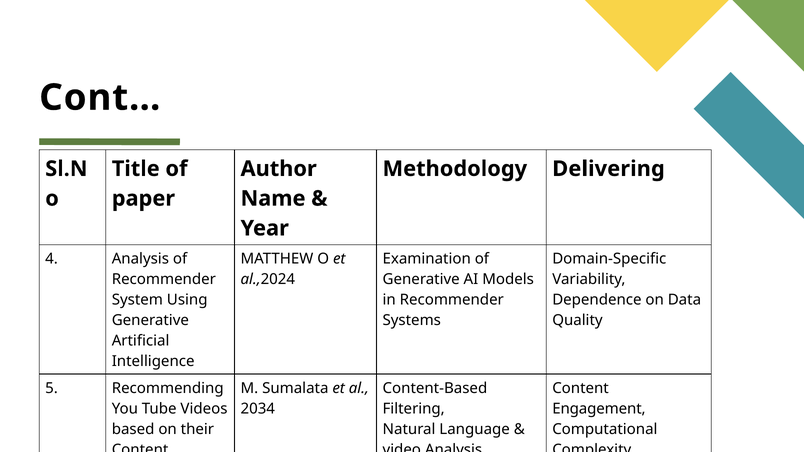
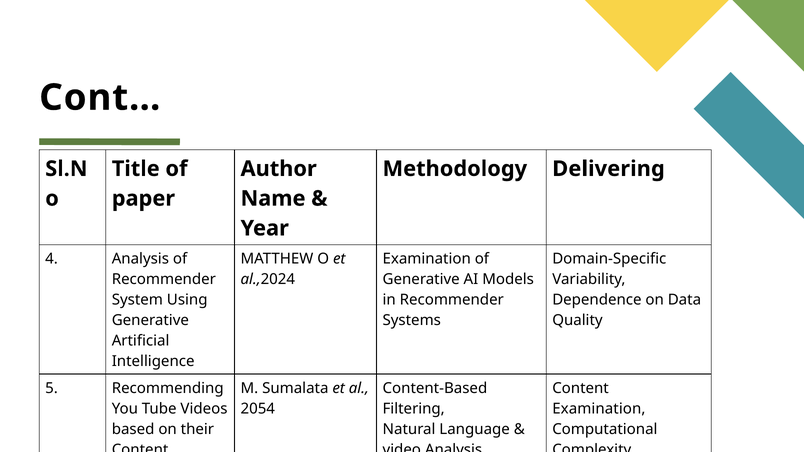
2034: 2034 -> 2054 (258, 409)
Engagement: Engagement -> Examination (599, 409)
